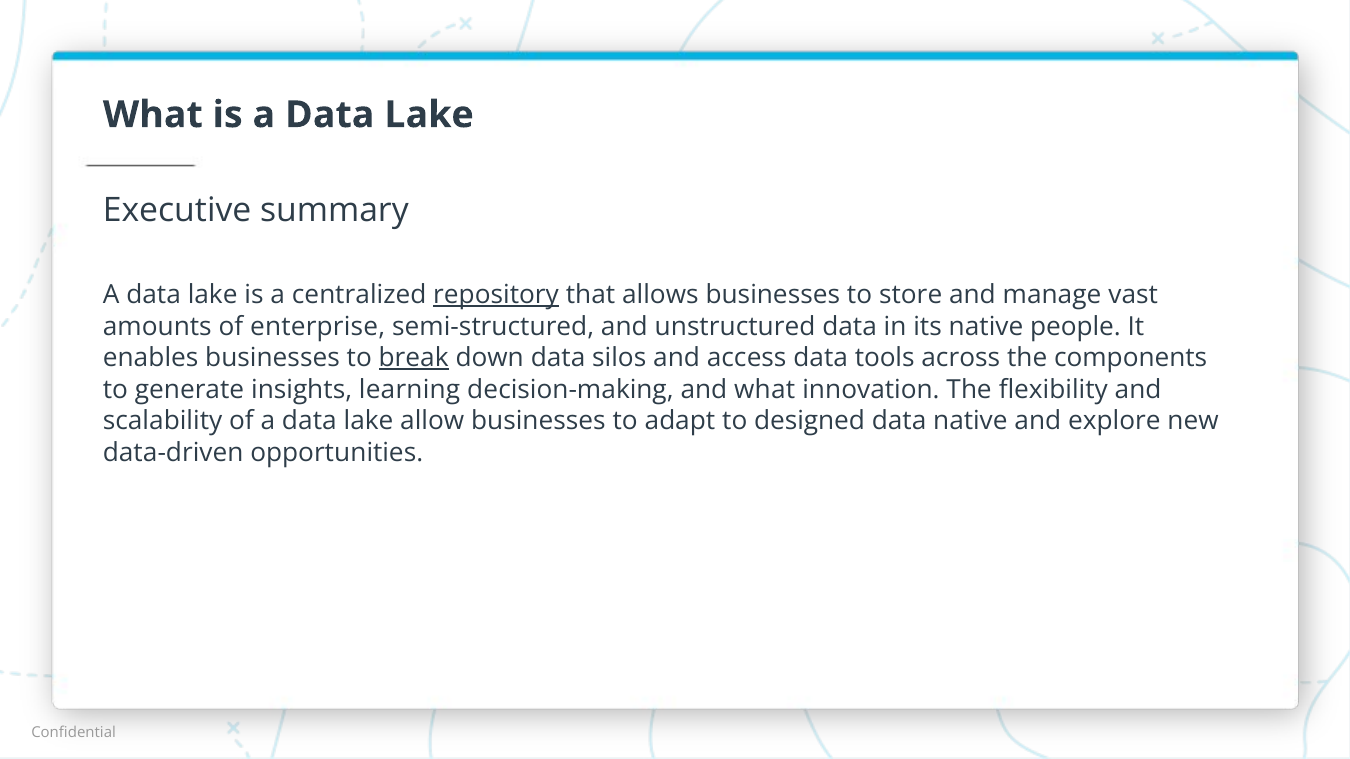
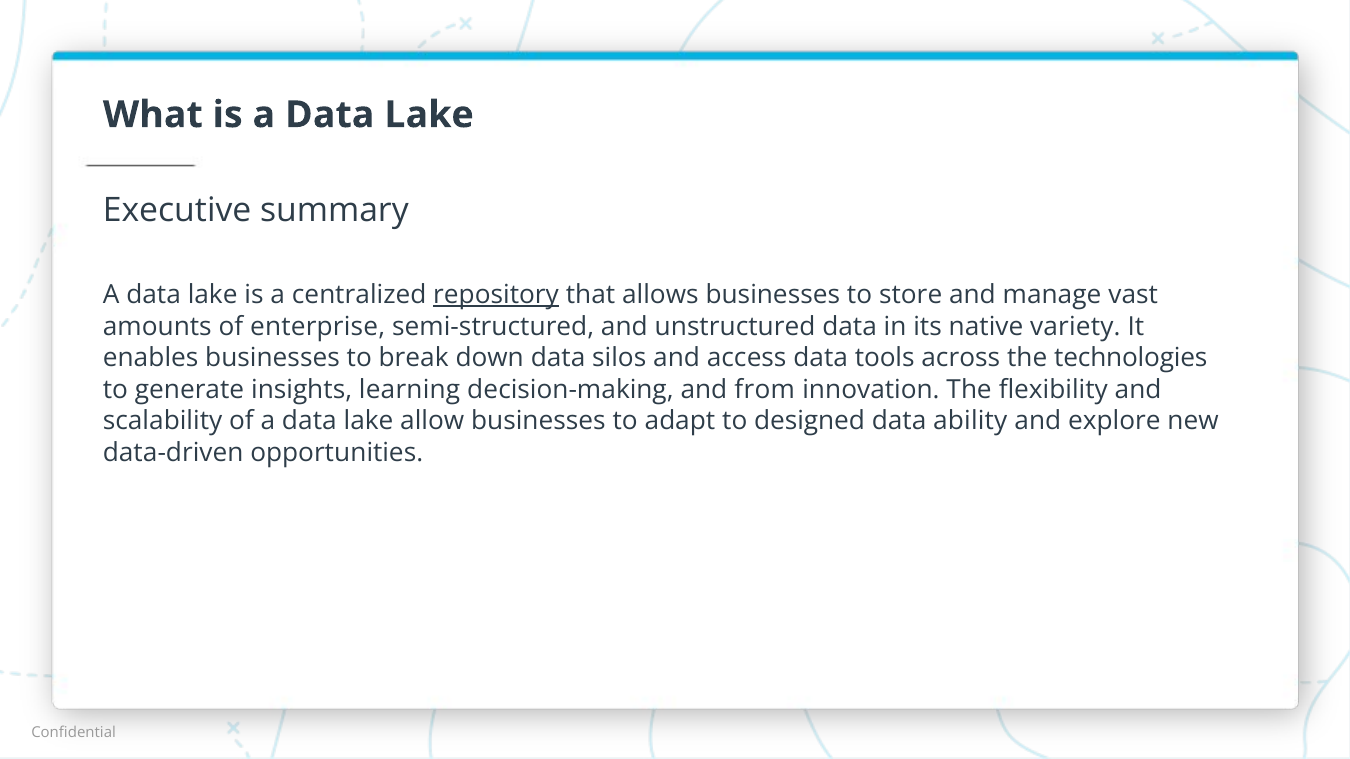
people: people -> variety (1075, 327)
break underline: present -> none (414, 358)
components: components -> technologies (1131, 358)
and what: what -> from (765, 390)
data native: native -> ability (970, 421)
